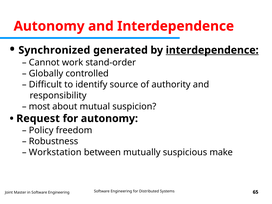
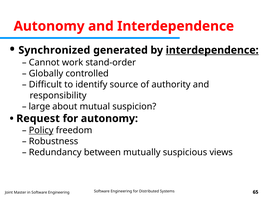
most: most -> large (39, 107)
Policy underline: none -> present (41, 130)
Workstation: Workstation -> Redundancy (55, 152)
make: make -> views (221, 152)
